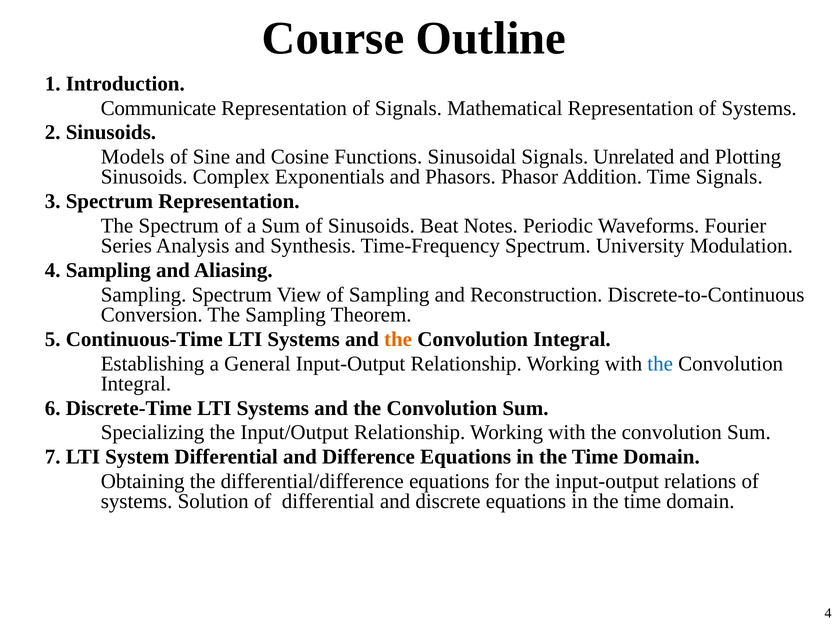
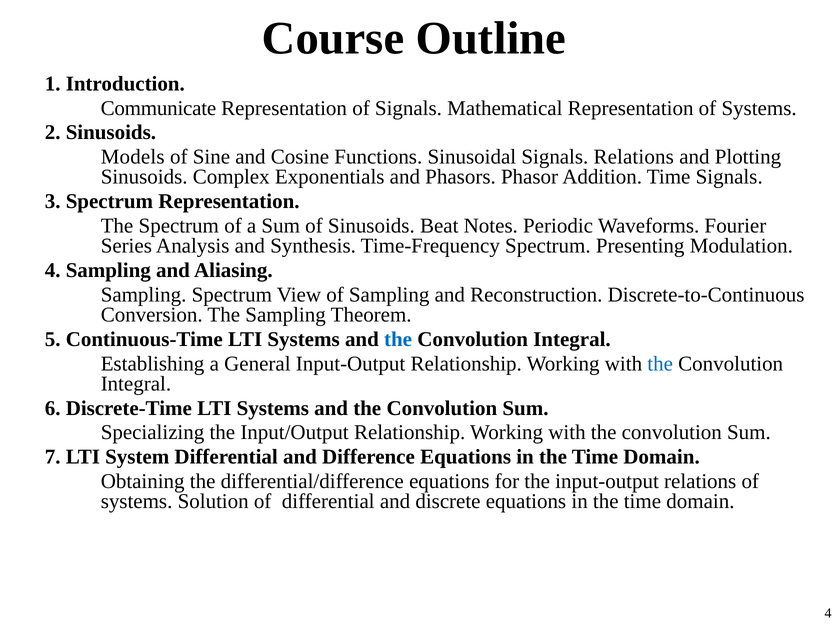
Signals Unrelated: Unrelated -> Relations (634, 157)
University: University -> Presenting (640, 246)
the colour: orange -> blue (398, 339)
